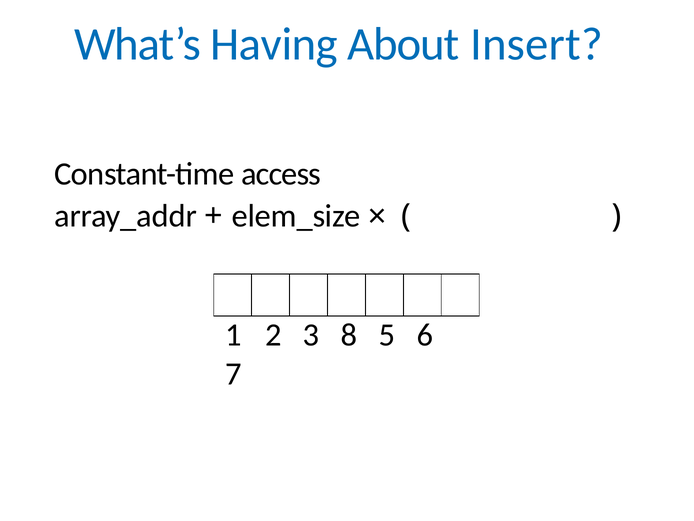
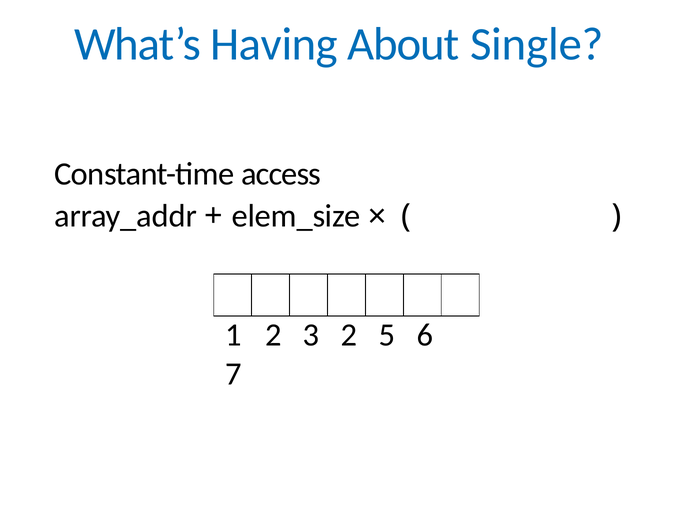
Insert: Insert -> Single (537, 44)
3 8: 8 -> 2 (349, 335)
